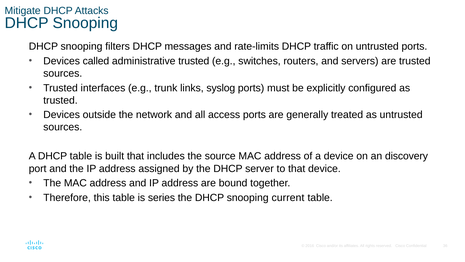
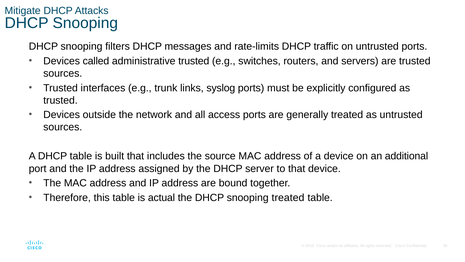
discovery: discovery -> additional (407, 156)
series: series -> actual (161, 197)
snooping current: current -> treated (288, 197)
